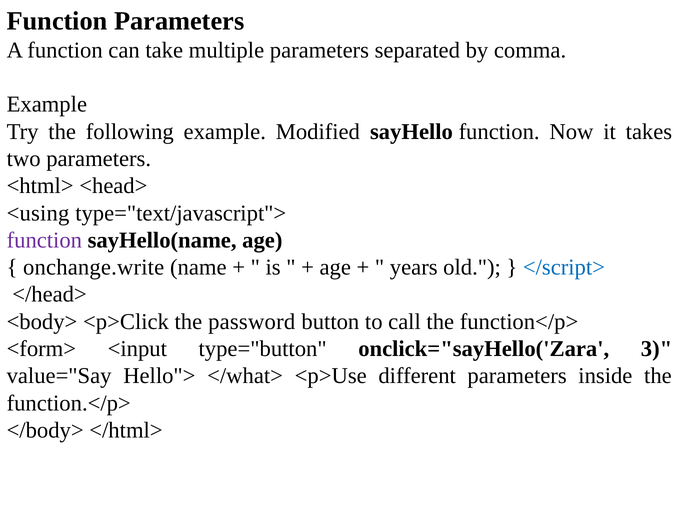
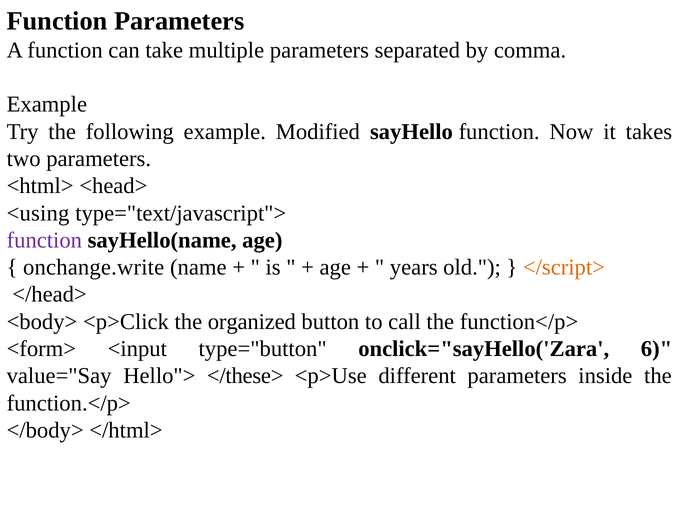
</script> colour: blue -> orange (564, 267)
password: password -> organized (252, 322)
3: 3 -> 6 (657, 349)
</what>: </what> -> </these> (245, 376)
